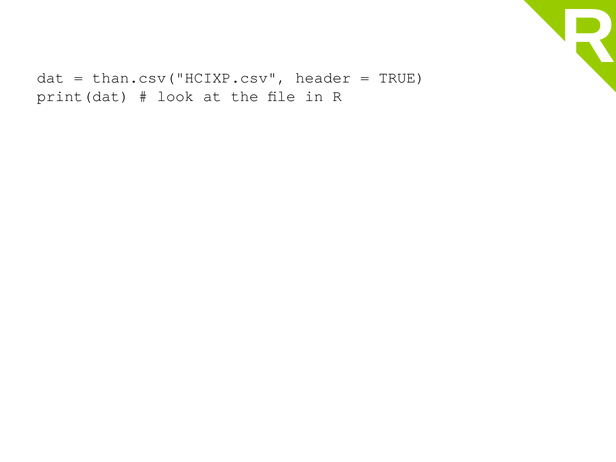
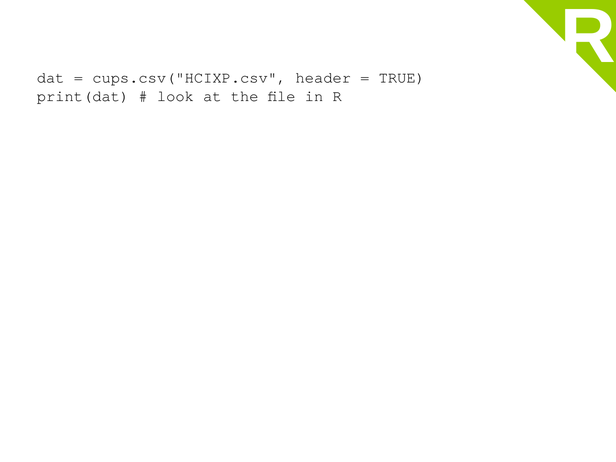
than.csv("HCIXP.csv: than.csv("HCIXP.csv -> cups.csv("HCIXP.csv (189, 78)
